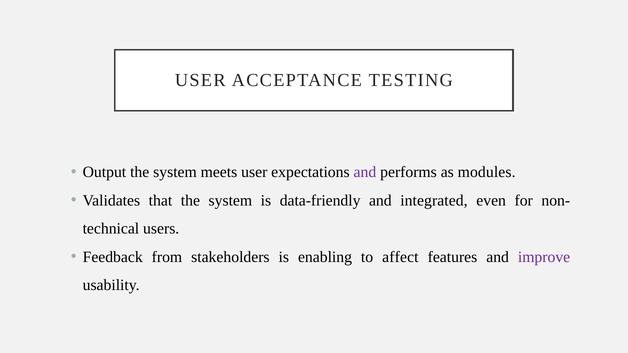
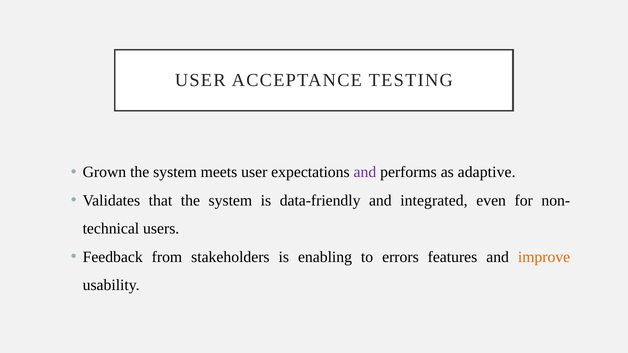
Output: Output -> Grown (104, 172)
modules: modules -> adaptive (487, 172)
affect: affect -> errors (400, 257)
improve colour: purple -> orange (544, 257)
